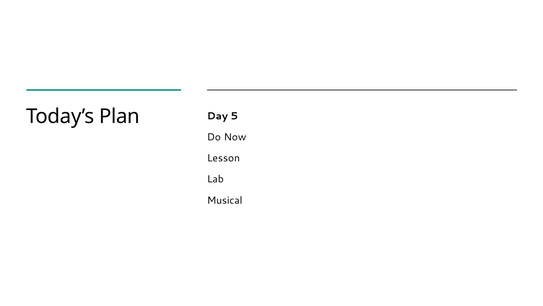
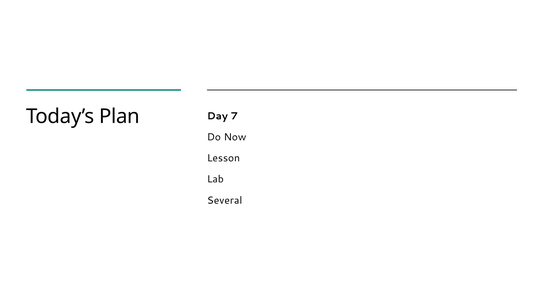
5: 5 -> 7 (234, 116)
Musical: Musical -> Several (225, 200)
